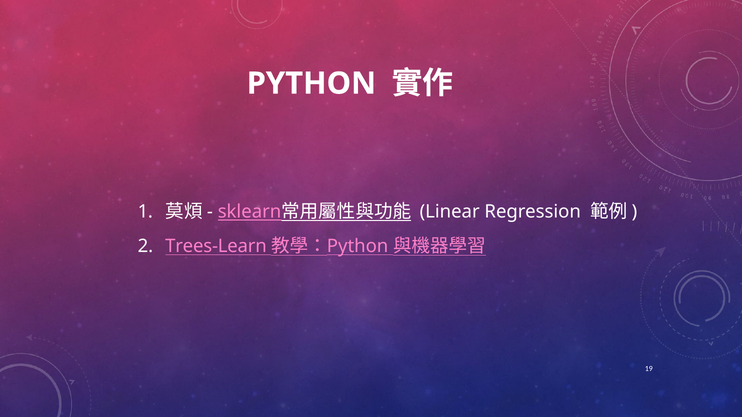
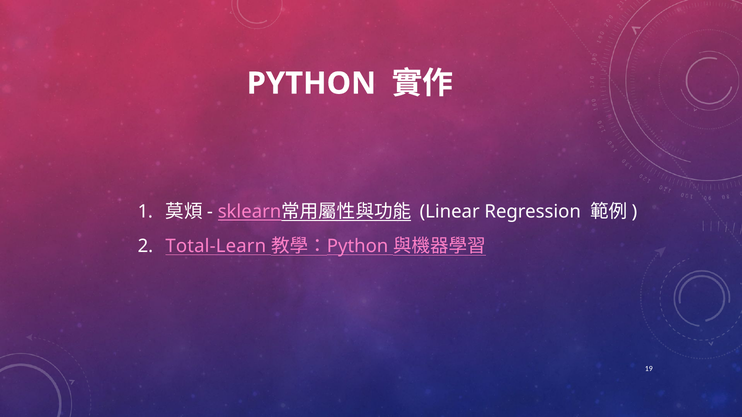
Trees-Learn: Trees-Learn -> Total-Learn (216, 247)
